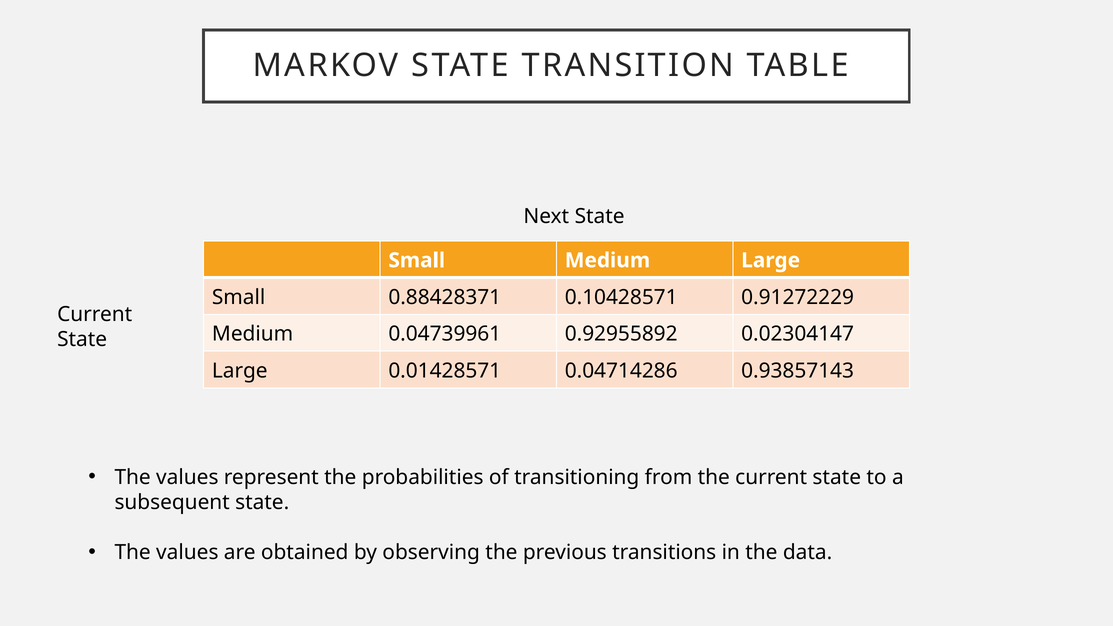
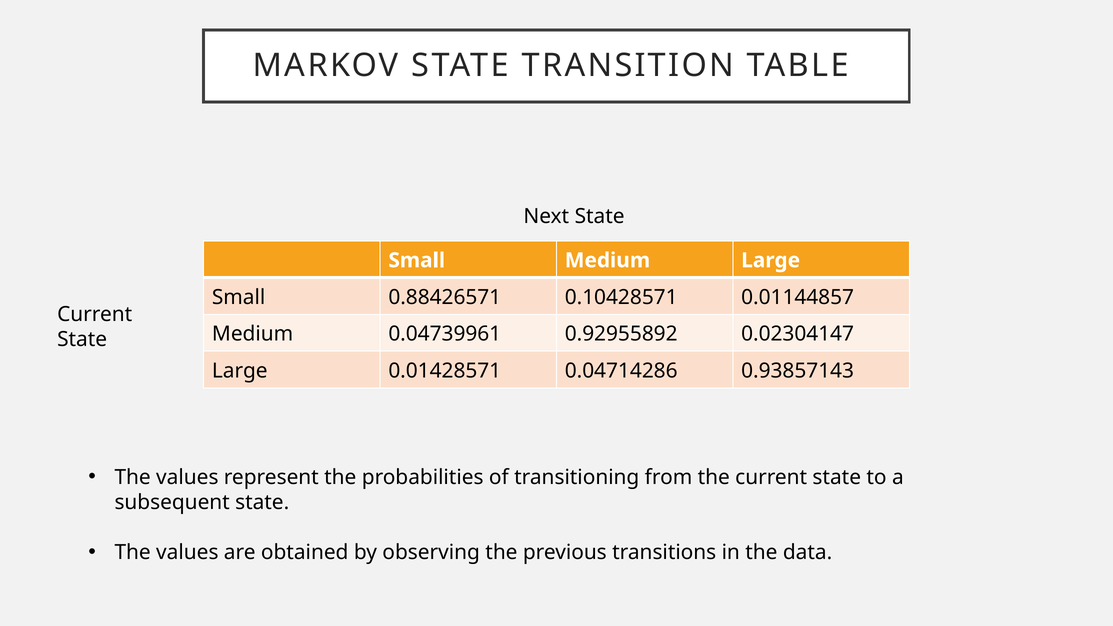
0.88428371: 0.88428371 -> 0.88426571 (445, 297)
0.91272229: 0.91272229 -> 0.01144857 (798, 297)
